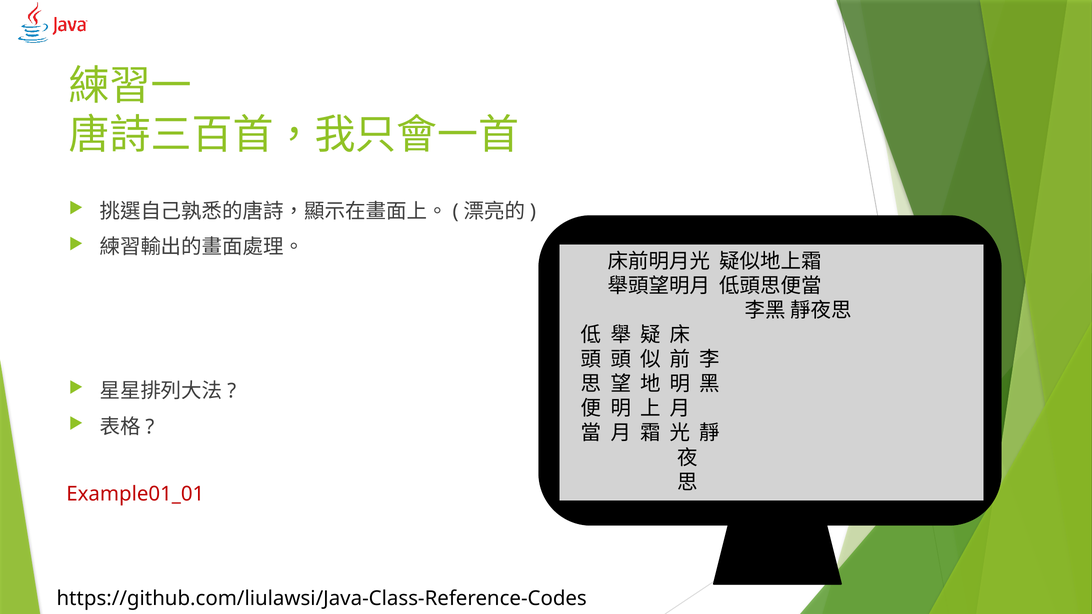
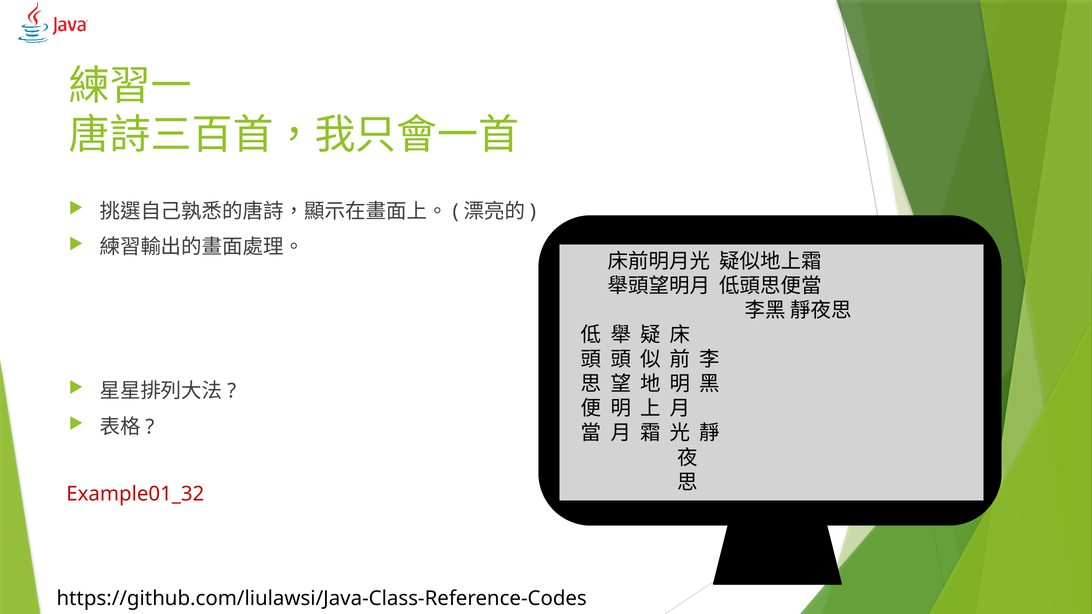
Example01_01: Example01_01 -> Example01_32 (135, 494)
